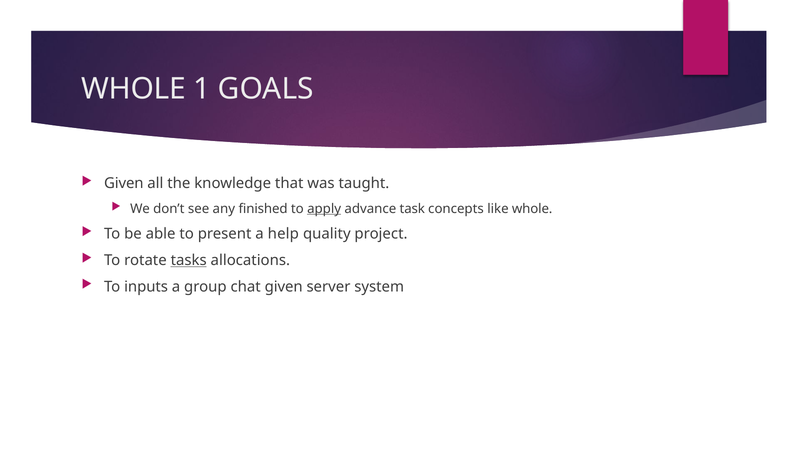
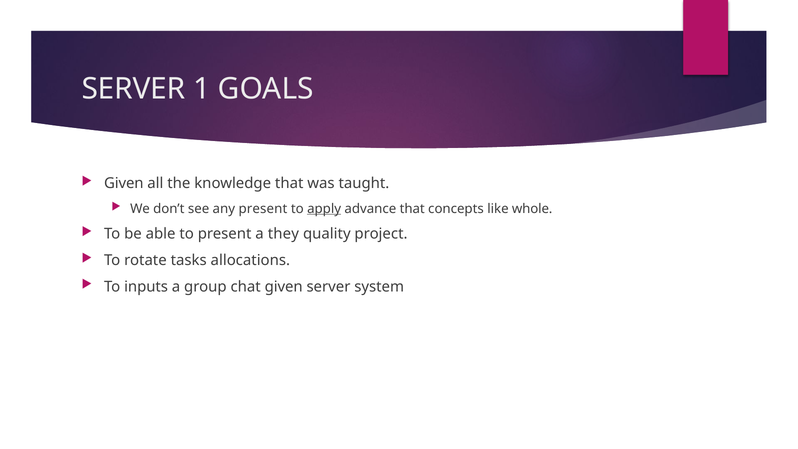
WHOLE: WHOLE -> SERVER (134, 89)
any finished: finished -> present (263, 209)
advance task: task -> that (412, 209)
help: help -> they (283, 234)
tasks underline: present -> none (189, 260)
